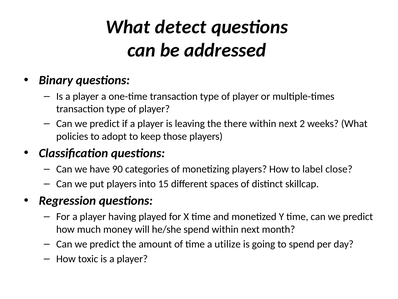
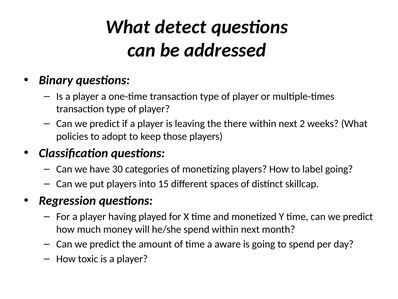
90: 90 -> 30 (117, 169)
label close: close -> going (339, 169)
utilize: utilize -> aware (228, 244)
